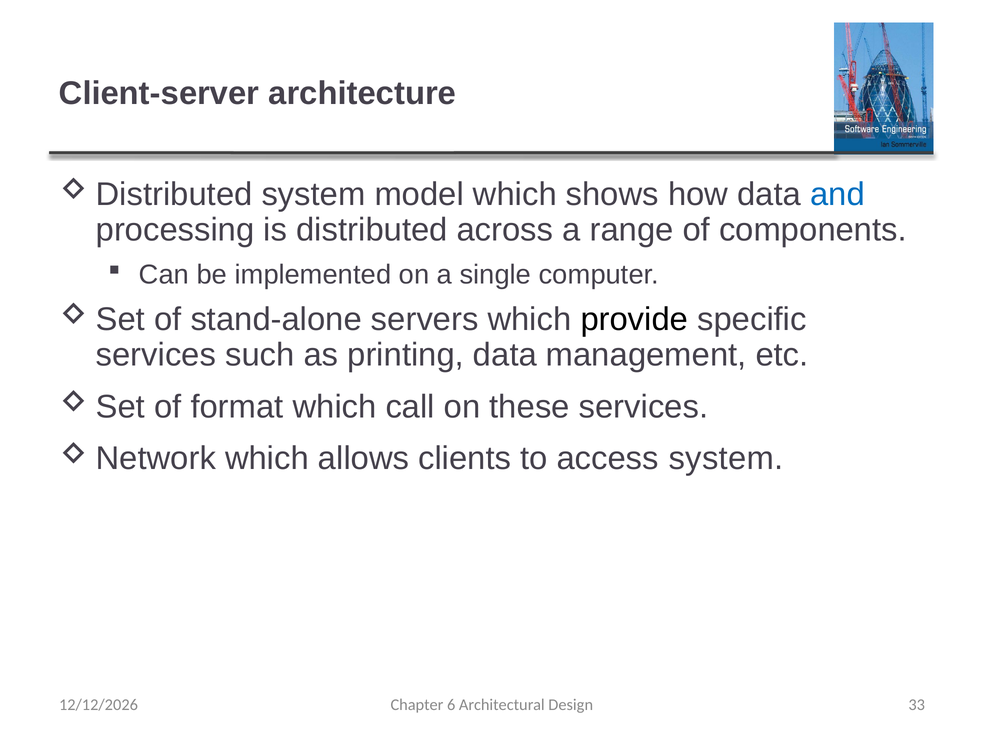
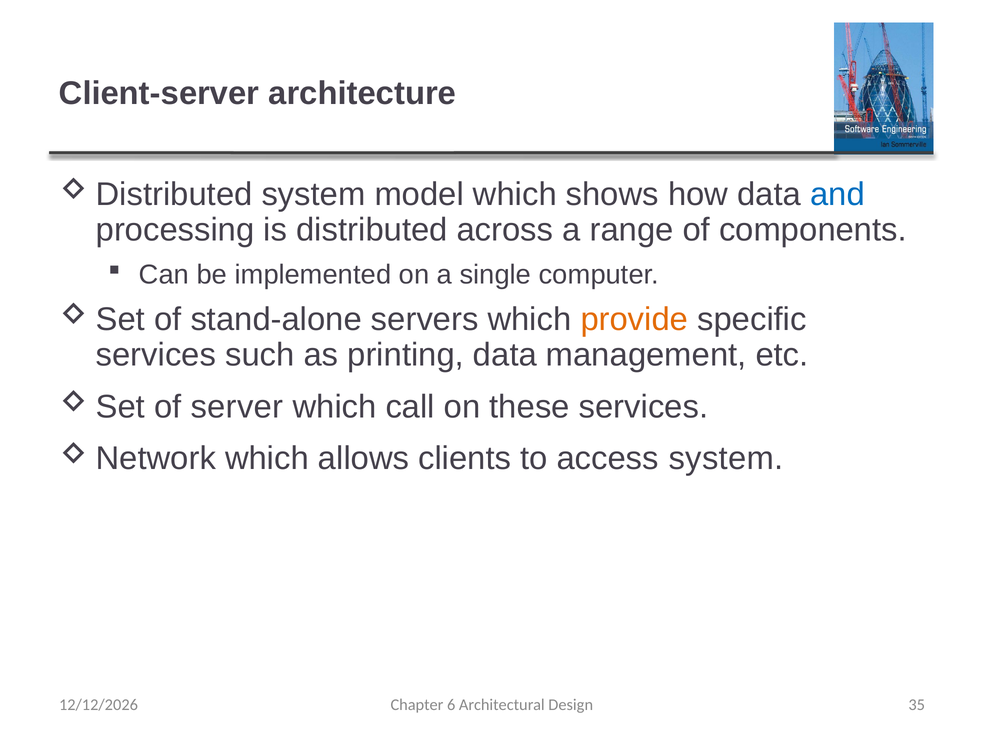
provide colour: black -> orange (634, 319)
format: format -> server (237, 407)
33: 33 -> 35 (917, 705)
